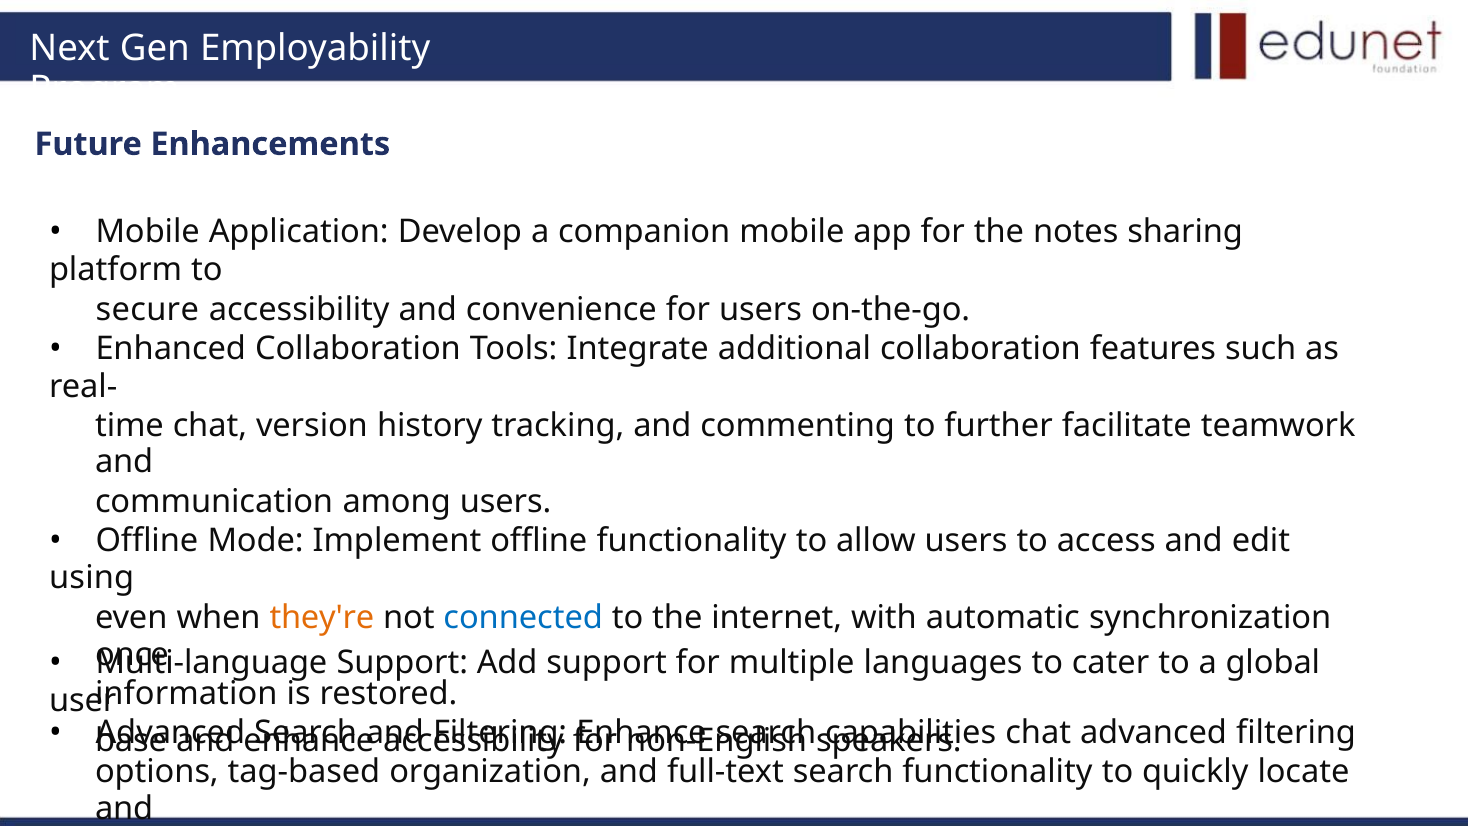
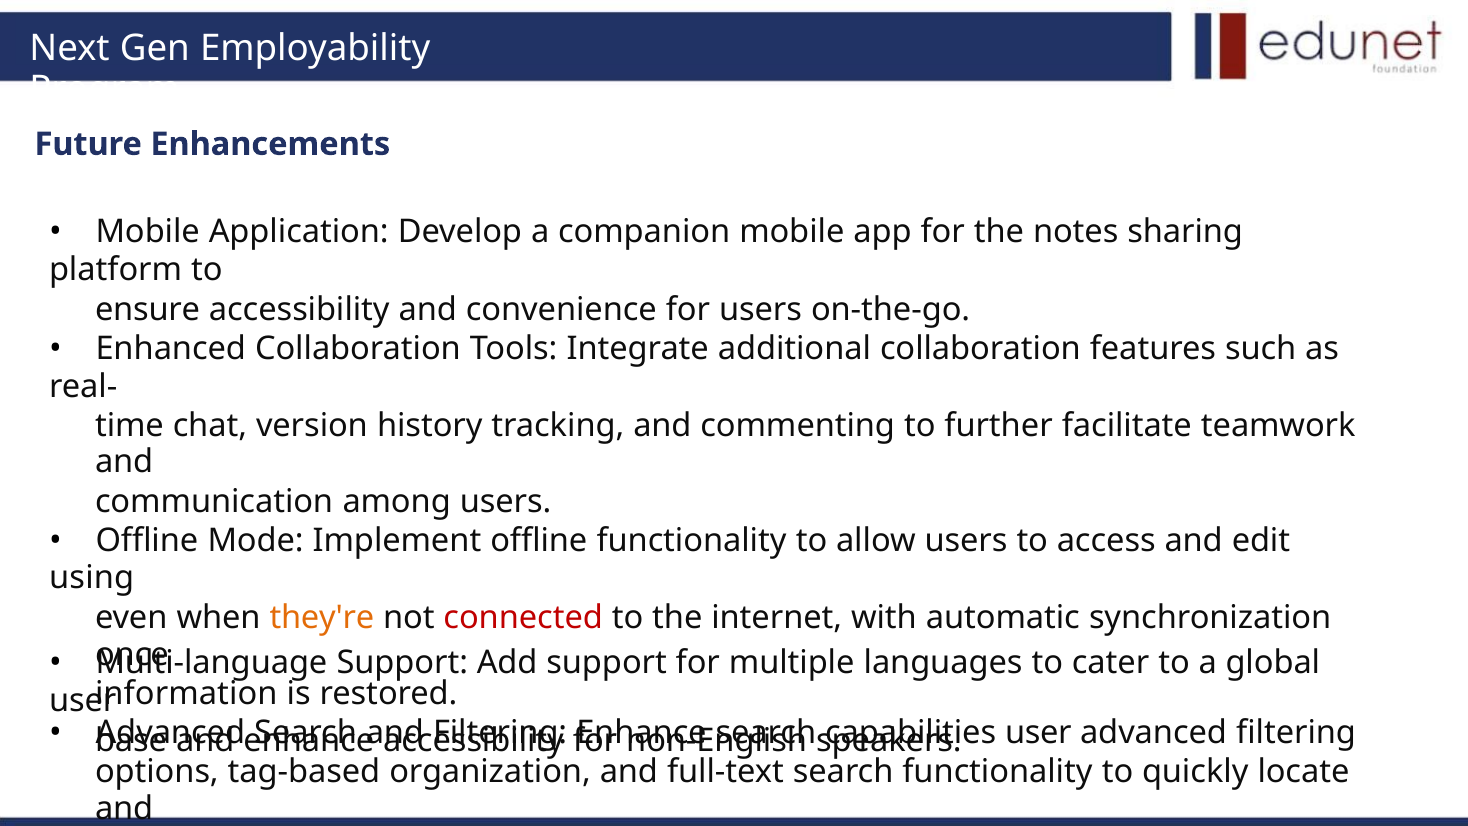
secure: secure -> ensure (148, 310)
connected colour: blue -> red (523, 618)
chat: chat -> user (1038, 733)
